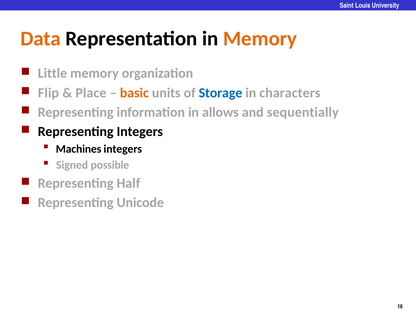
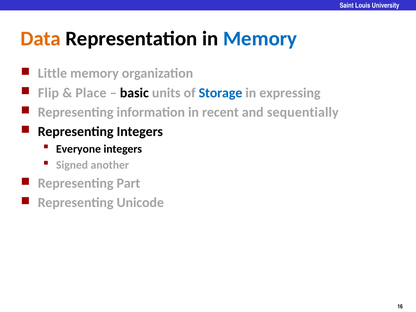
Memory colour: orange -> blue (260, 39)
basic colour: orange -> black (134, 93)
characters: characters -> expressing (290, 93)
allows: allows -> recent (220, 112)
Machines: Machines -> Everyone (78, 149)
possible: possible -> another (110, 165)
Half: Half -> Part (128, 183)
